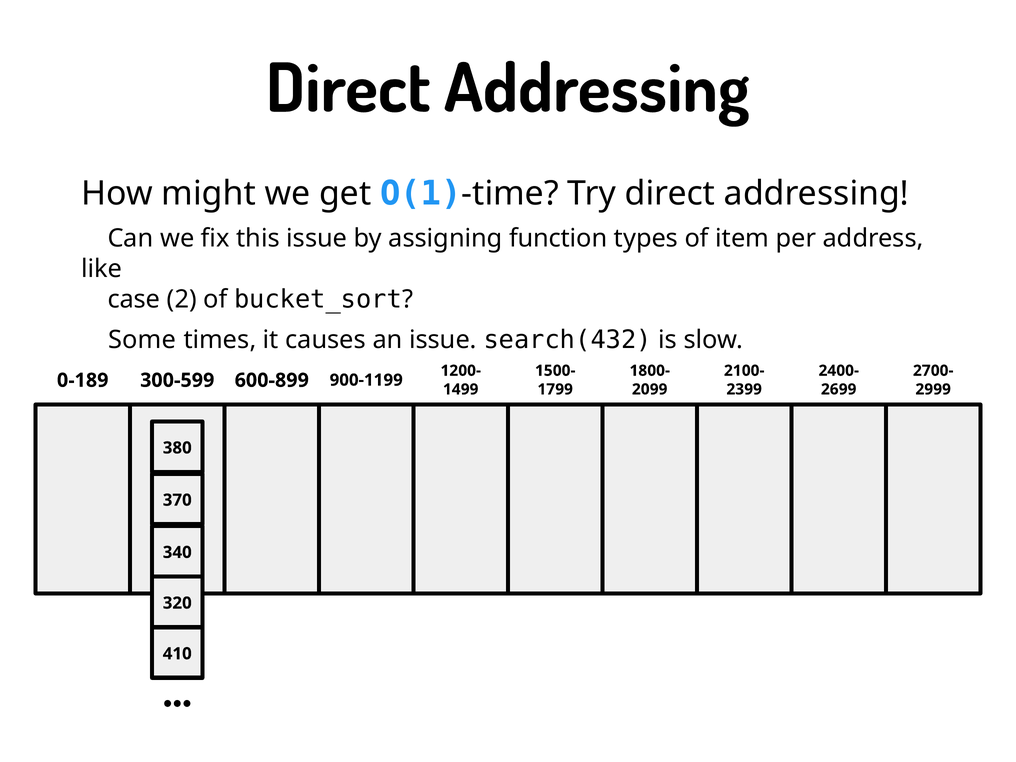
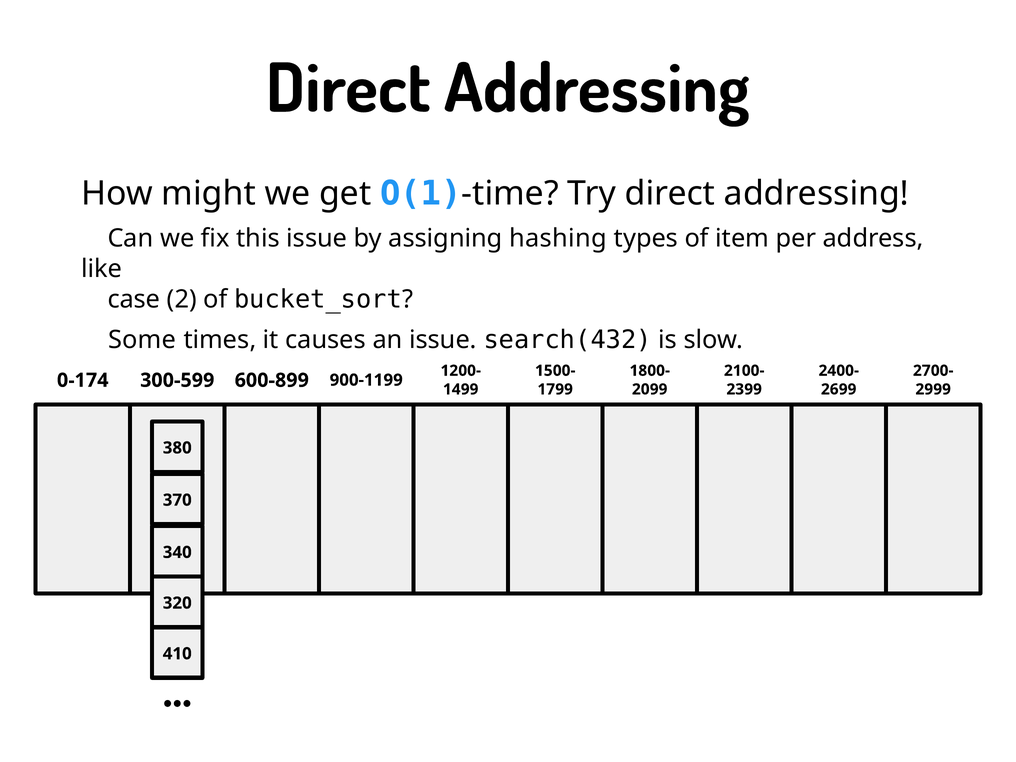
function: function -> hashing (558, 238)
0-189: 0-189 -> 0-174 (83, 380)
